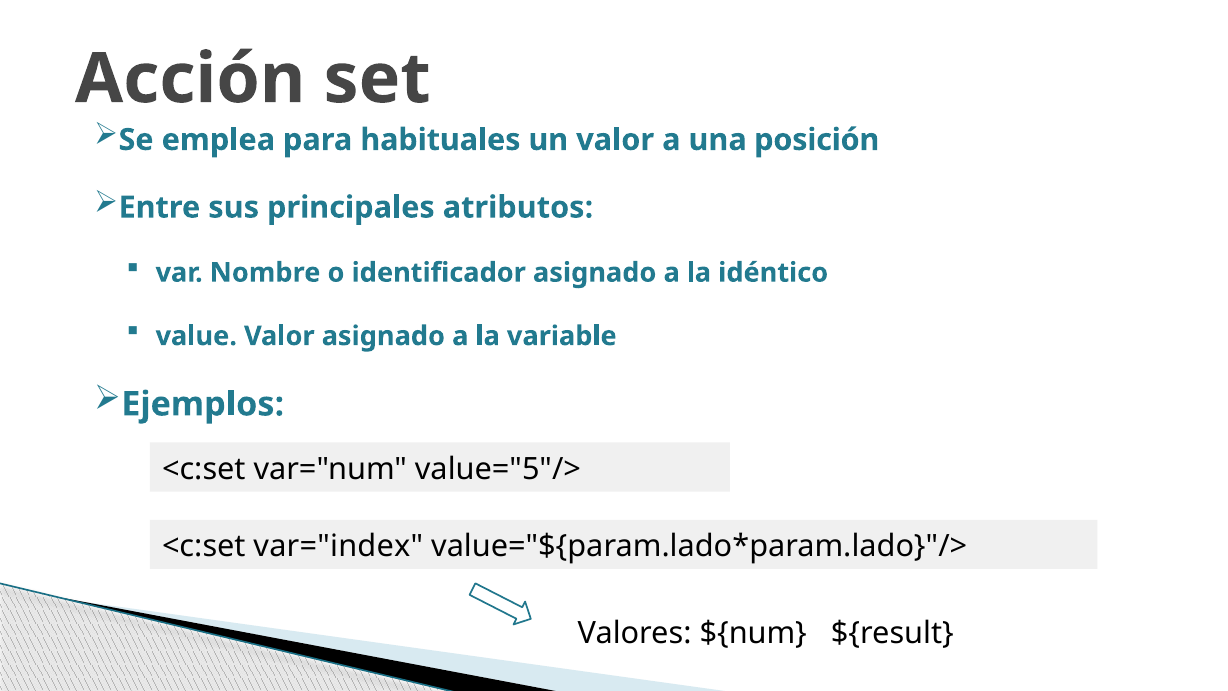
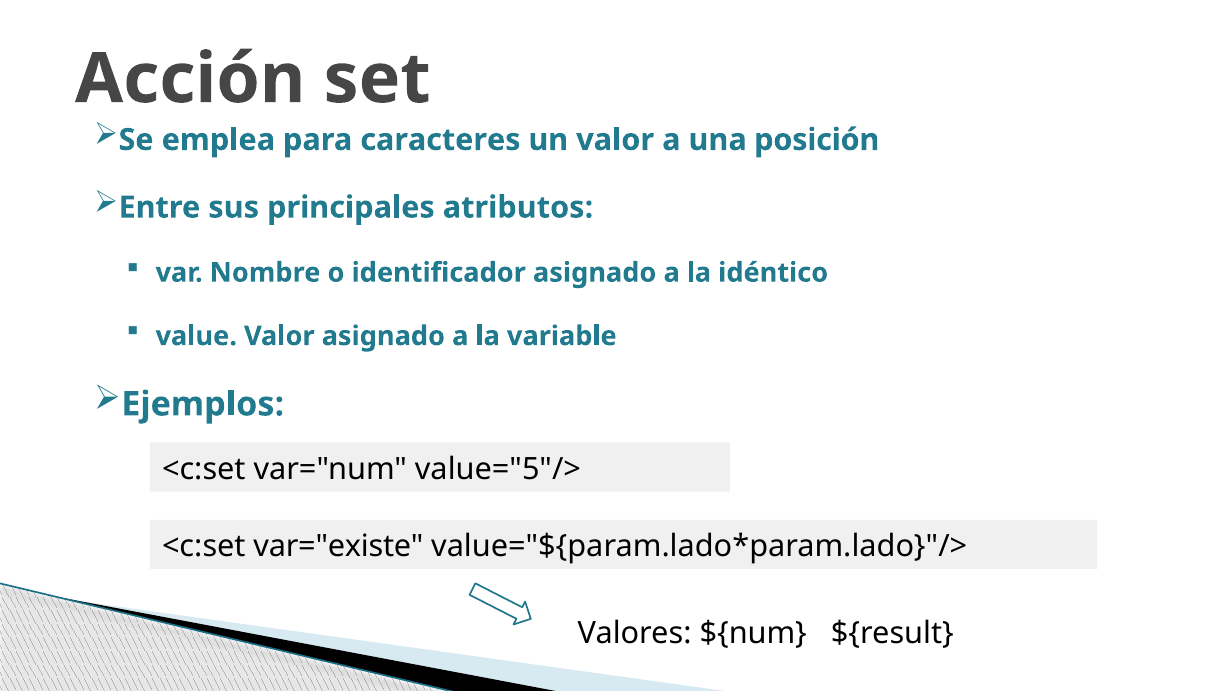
habituales: habituales -> caracteres (440, 140)
var="index: var="index -> var="existe (338, 546)
